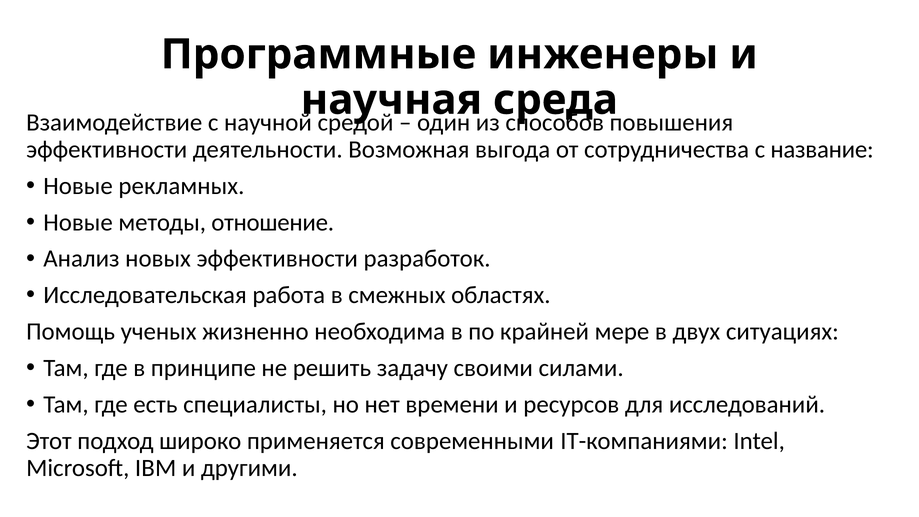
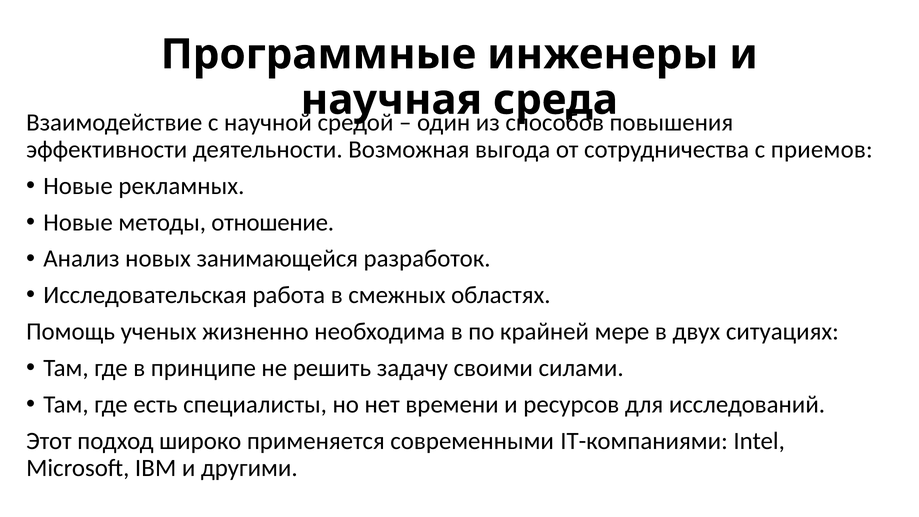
название: название -> приемов (822, 149)
новых эффективности: эффективности -> занимающейся (277, 259)
